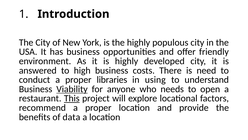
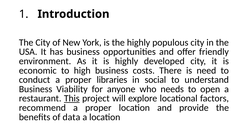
answered: answered -> economic (38, 70)
using: using -> social (155, 79)
Viability underline: present -> none (72, 89)
